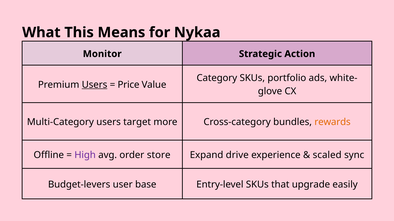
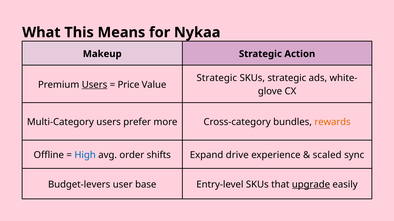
Monitor: Monitor -> Makeup (102, 54)
Category: Category -> Strategic (217, 78)
SKUs portfolio: portfolio -> strategic (287, 78)
target: target -> prefer (137, 122)
High colour: purple -> blue (85, 155)
store: store -> shifts (159, 155)
upgrade underline: none -> present (311, 185)
